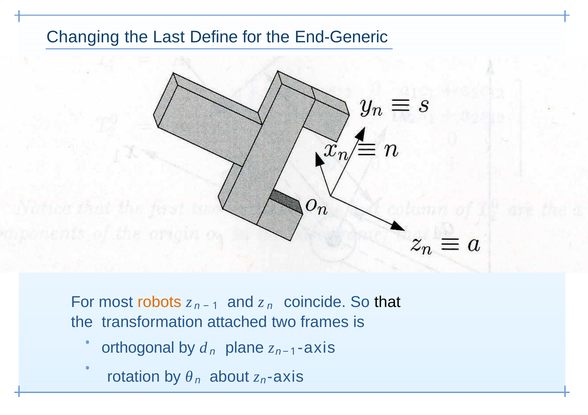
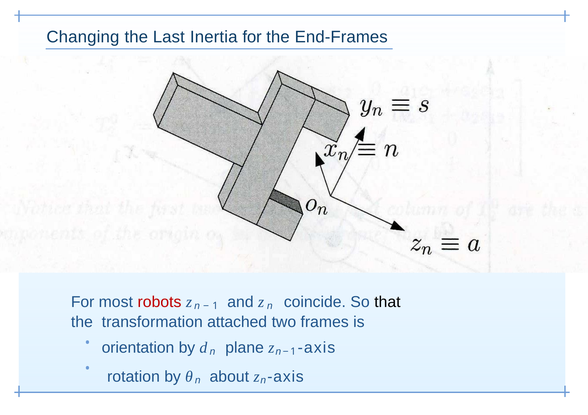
Define: Define -> Inertia (214, 37)
End-Generic: End-Generic -> End-Frames (341, 37)
robots colour: orange -> red (159, 302)
orthogonal: orthogonal -> orientation (138, 348)
